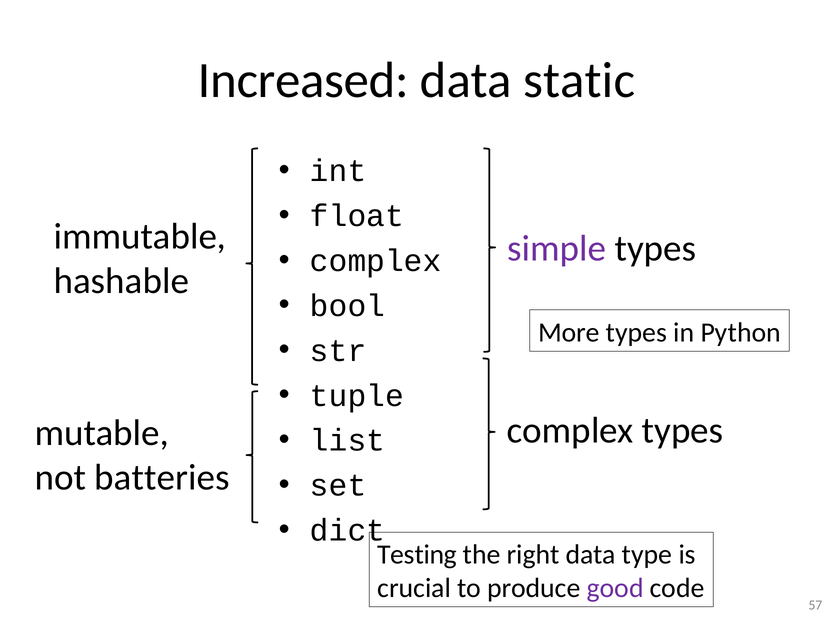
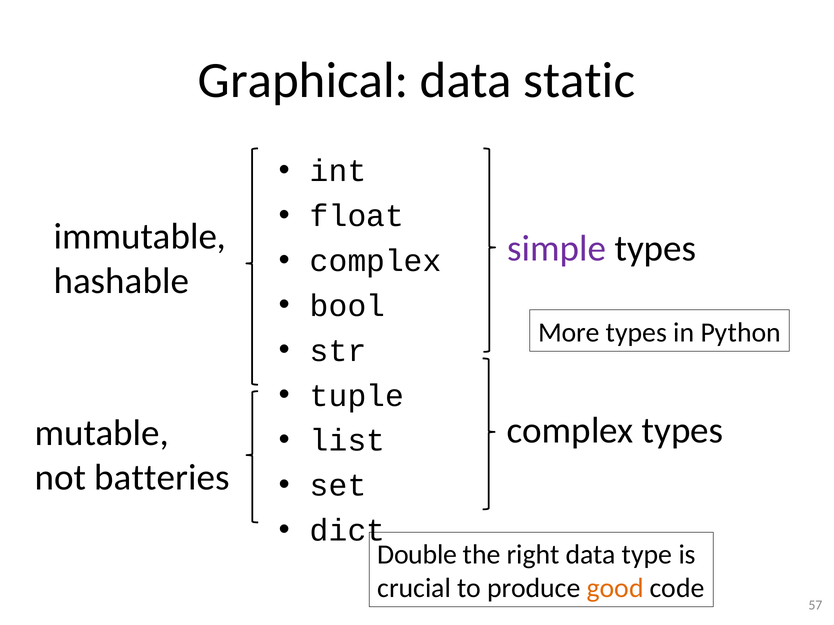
Increased: Increased -> Graphical (303, 81)
Testing: Testing -> Double (417, 555)
good colour: purple -> orange (615, 589)
